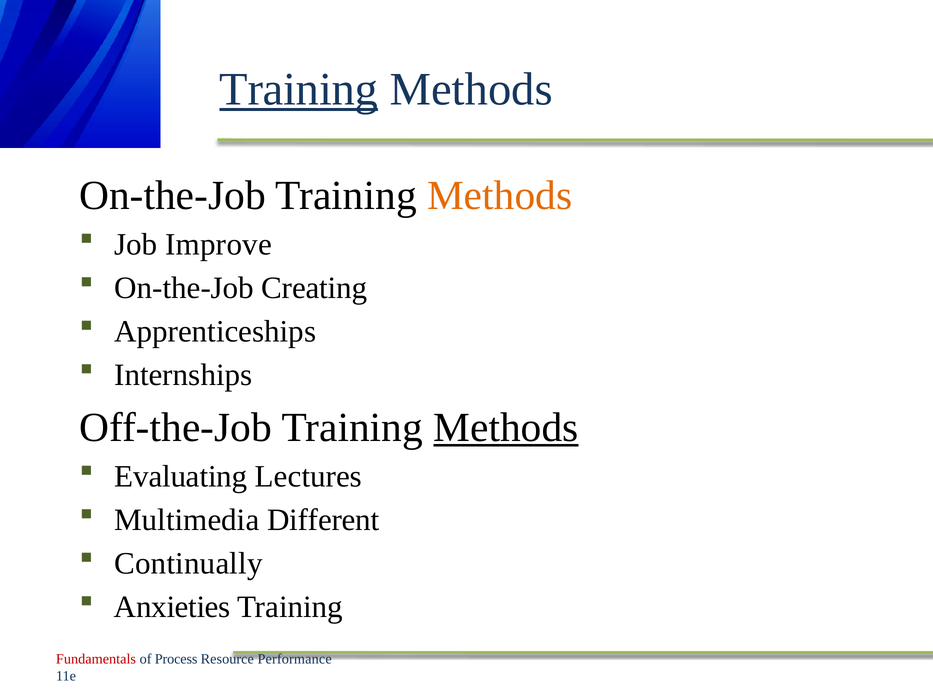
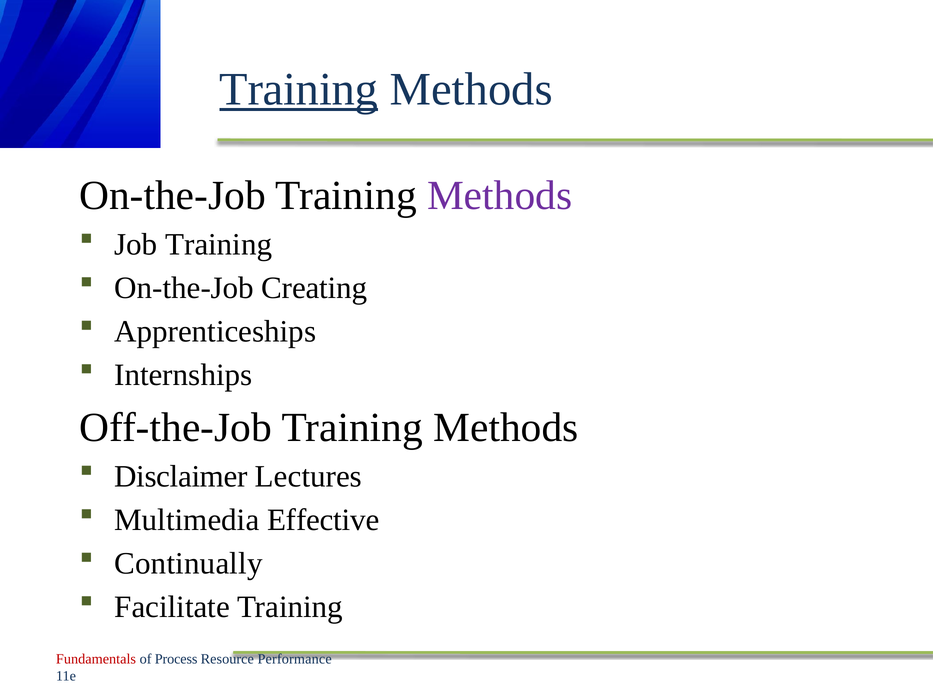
Methods colour: orange -> purple (500, 196)
Job Improve: Improve -> Training (219, 245)
Methods underline: present -> none (506, 428)
Evaluating: Evaluating -> Disclaimer (181, 477)
Different: Different -> Effective (323, 520)
Anxieties: Anxieties -> Facilitate (172, 608)
